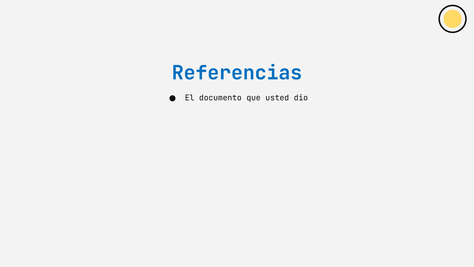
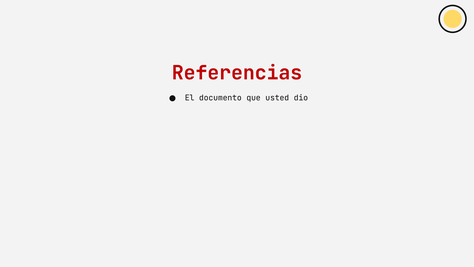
Referencias colour: blue -> red (237, 73)
